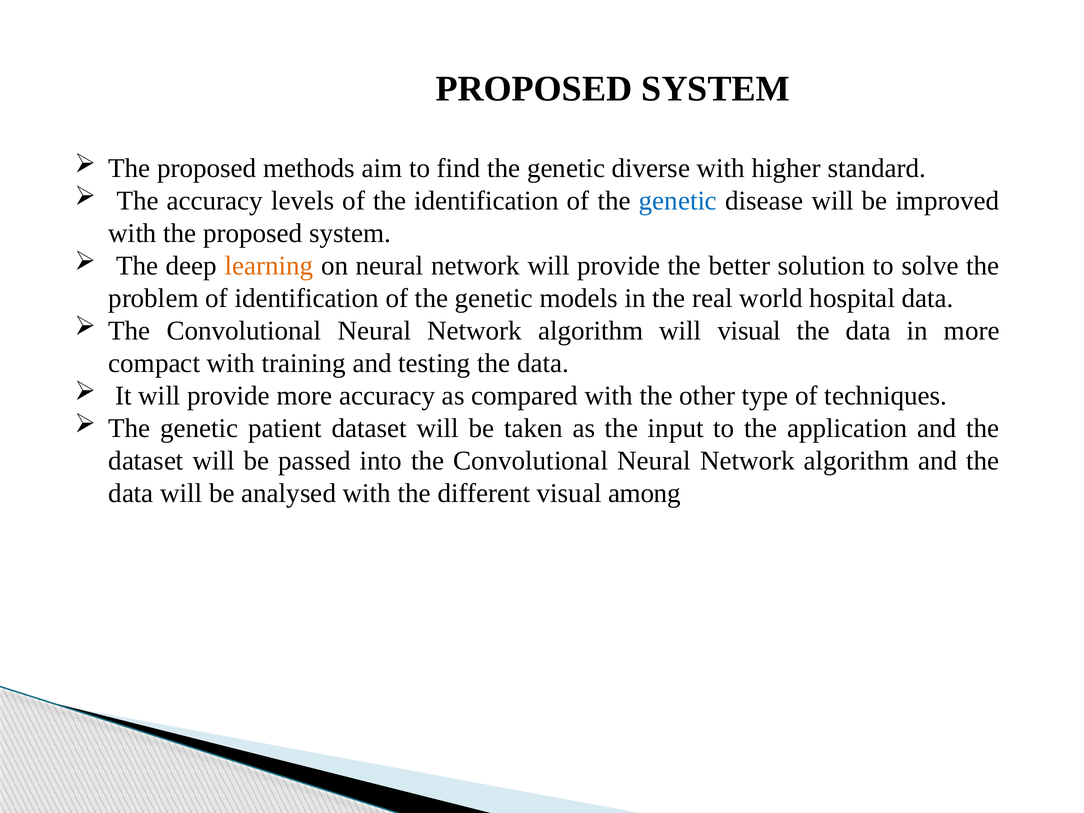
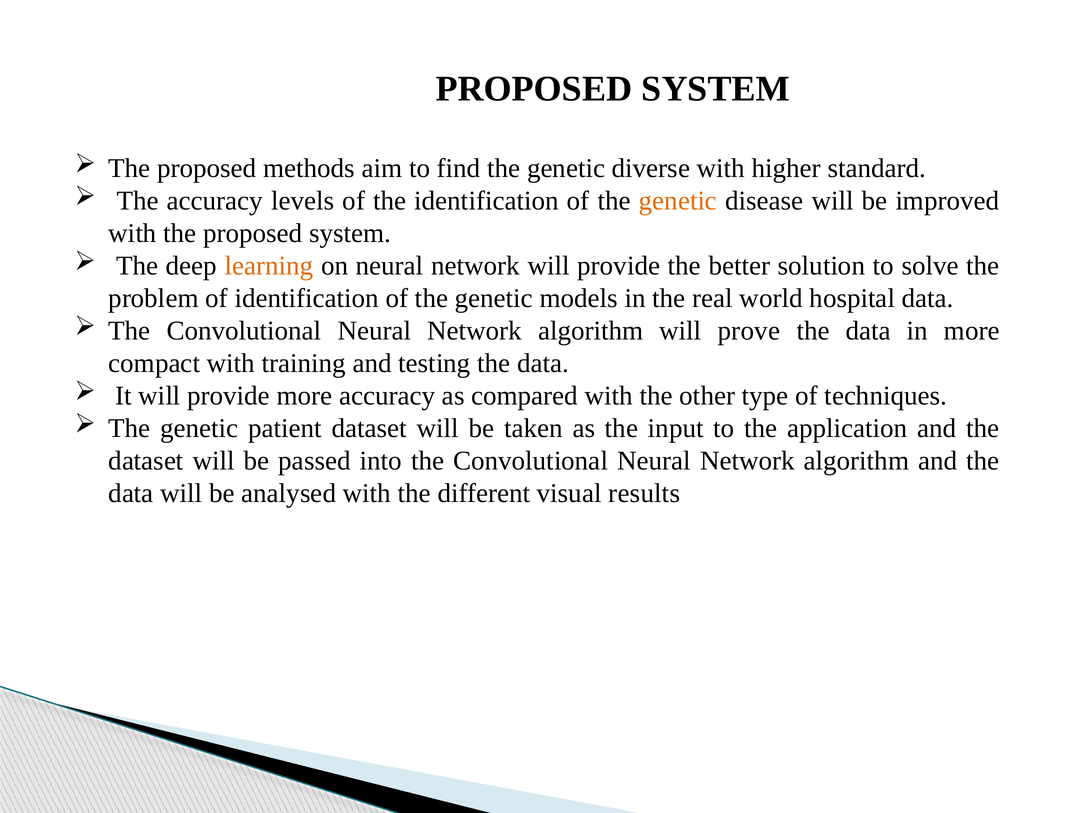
genetic colour: blue -> orange (678, 201)
will visual: visual -> prove (749, 331)
among: among -> results (644, 493)
